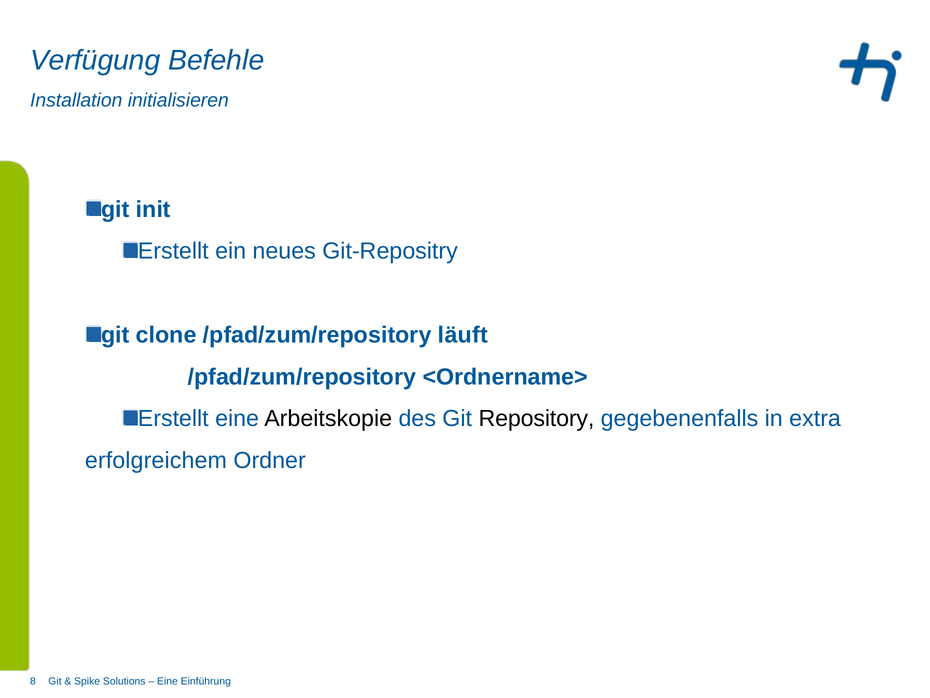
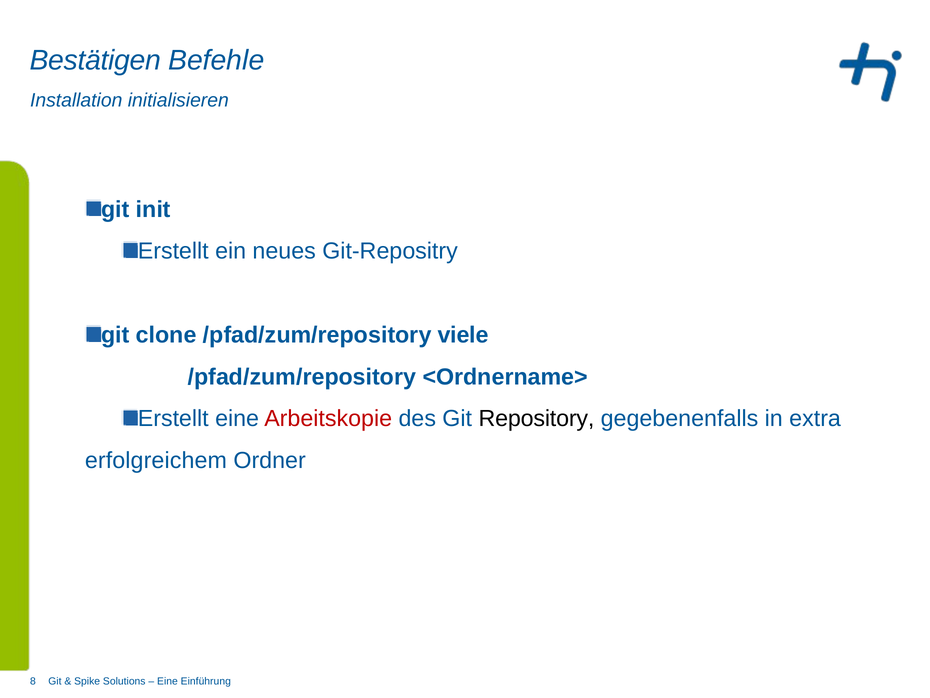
Verfügung: Verfügung -> Bestätigen (95, 60)
läuft: läuft -> viele (463, 335)
Arbeitskopie colour: black -> red (328, 418)
